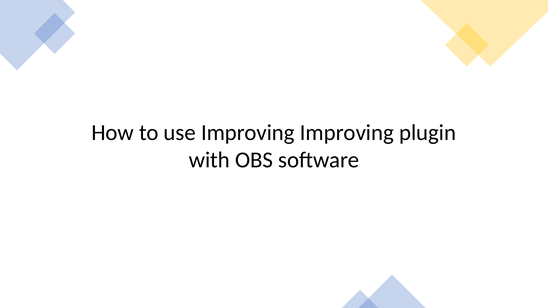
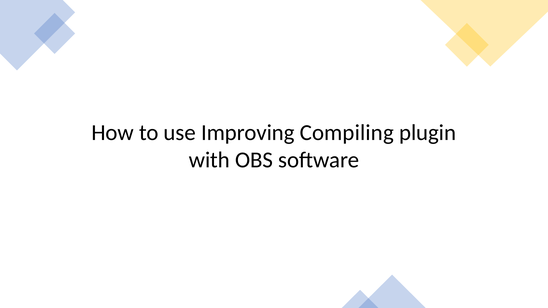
Improving Improving: Improving -> Compiling (347, 133)
